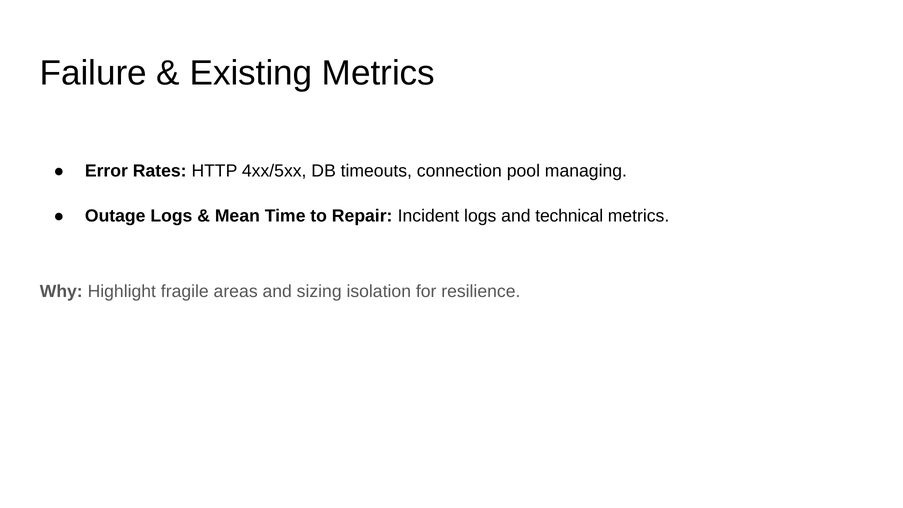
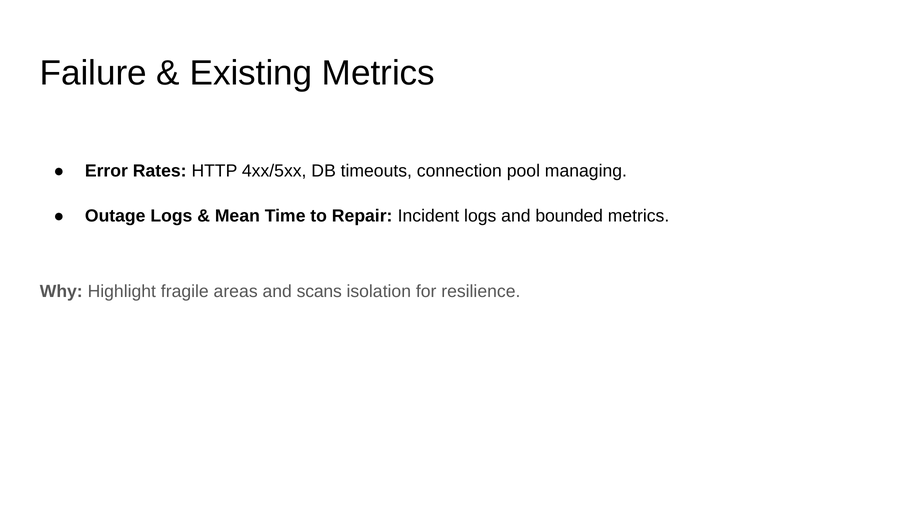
technical: technical -> bounded (569, 216)
sizing: sizing -> scans (319, 292)
